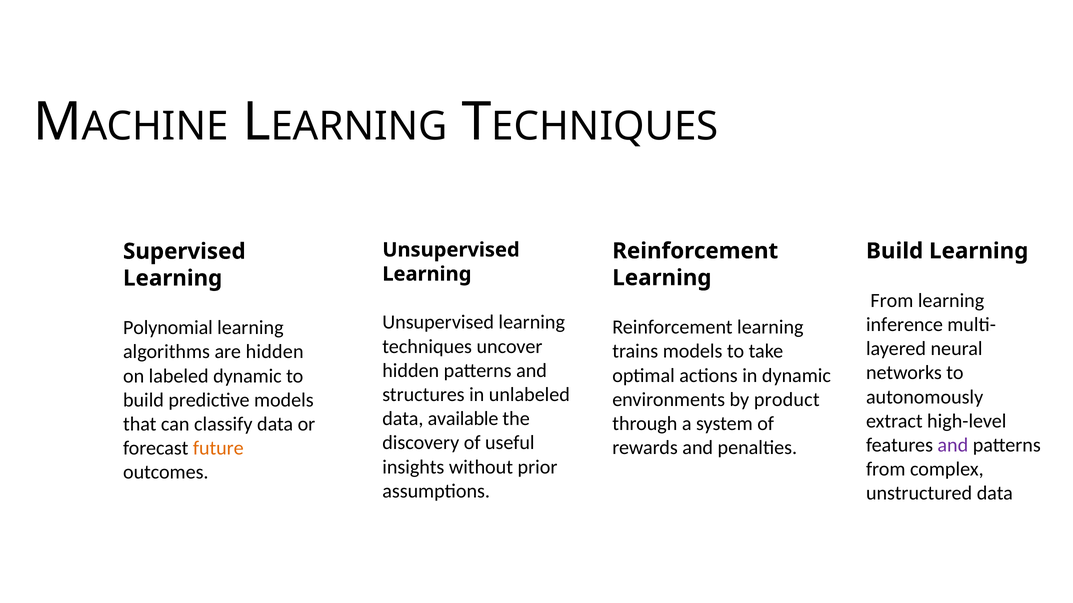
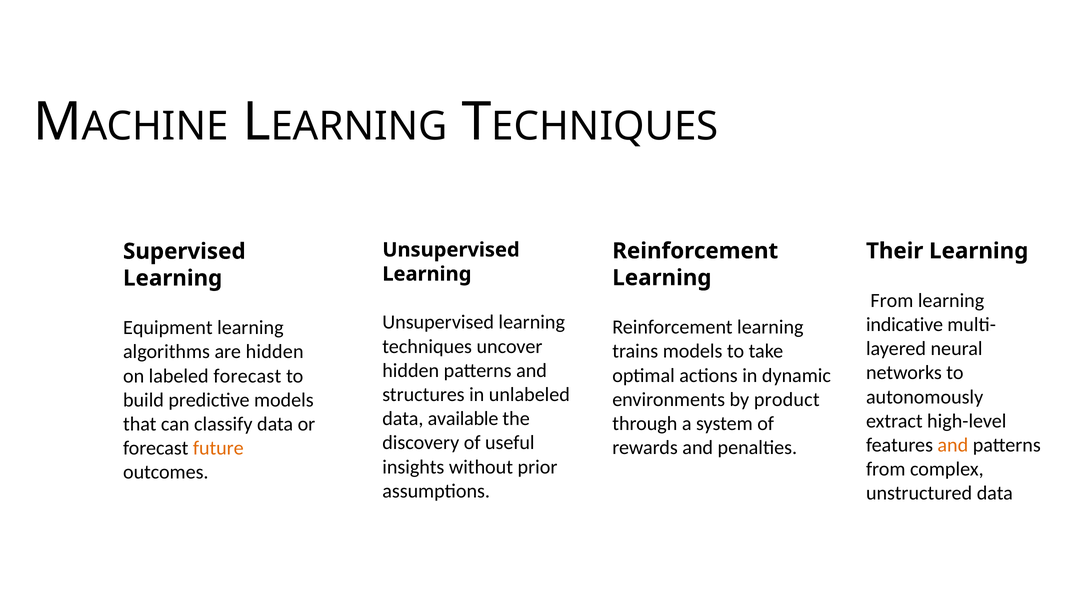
Build: Build -> Their (895, 251)
inference: inference -> indicative (905, 325)
Polynomial: Polynomial -> Equipment (168, 328)
labeled dynamic: dynamic -> forecast (247, 376)
and colour: purple -> orange (953, 446)
